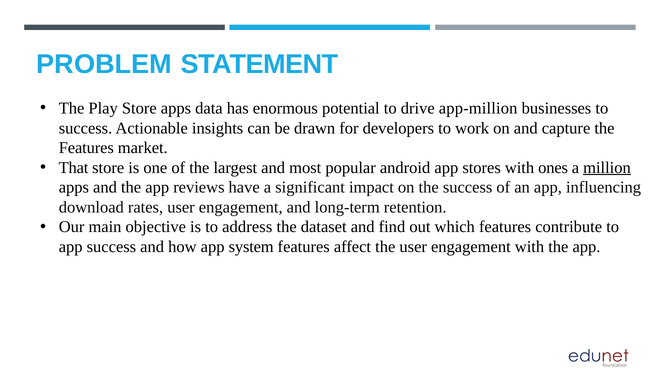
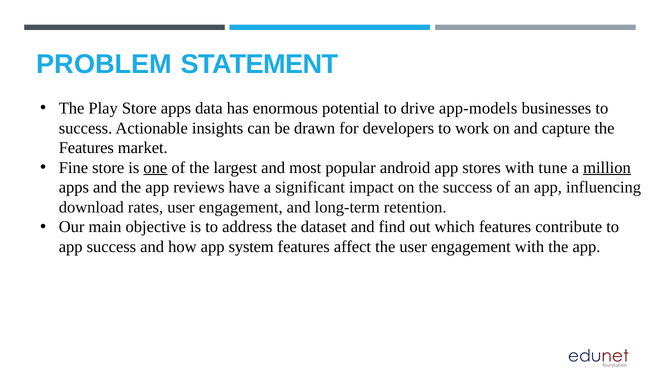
app-million: app-million -> app-models (478, 108)
That: That -> Fine (73, 168)
one underline: none -> present (155, 168)
ones: ones -> tune (553, 168)
